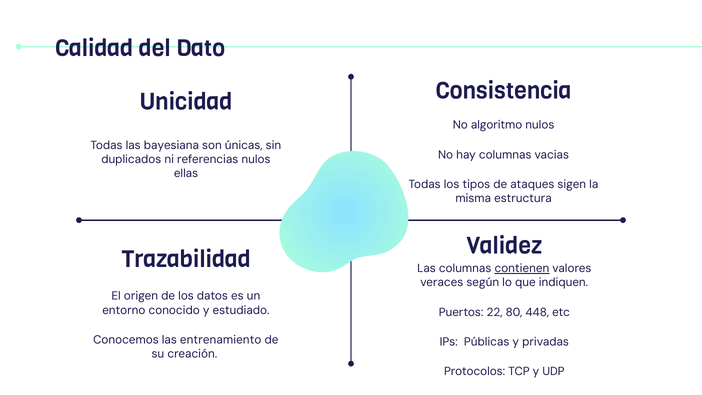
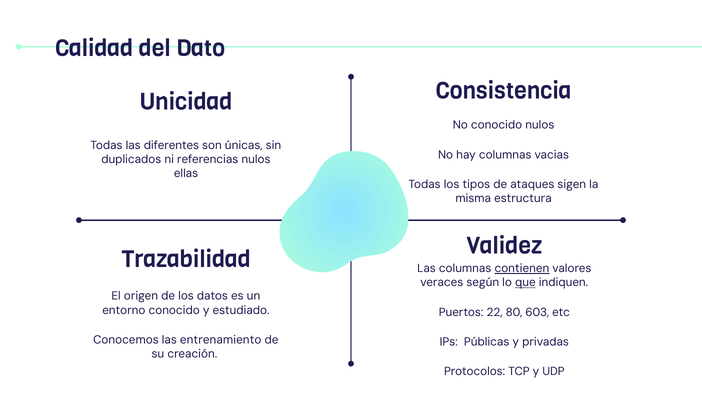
No algoritmo: algoritmo -> conocido (497, 125)
bayesiana: bayesiana -> diferentes (171, 145)
que underline: none -> present (525, 283)
448: 448 -> 603 (537, 312)
